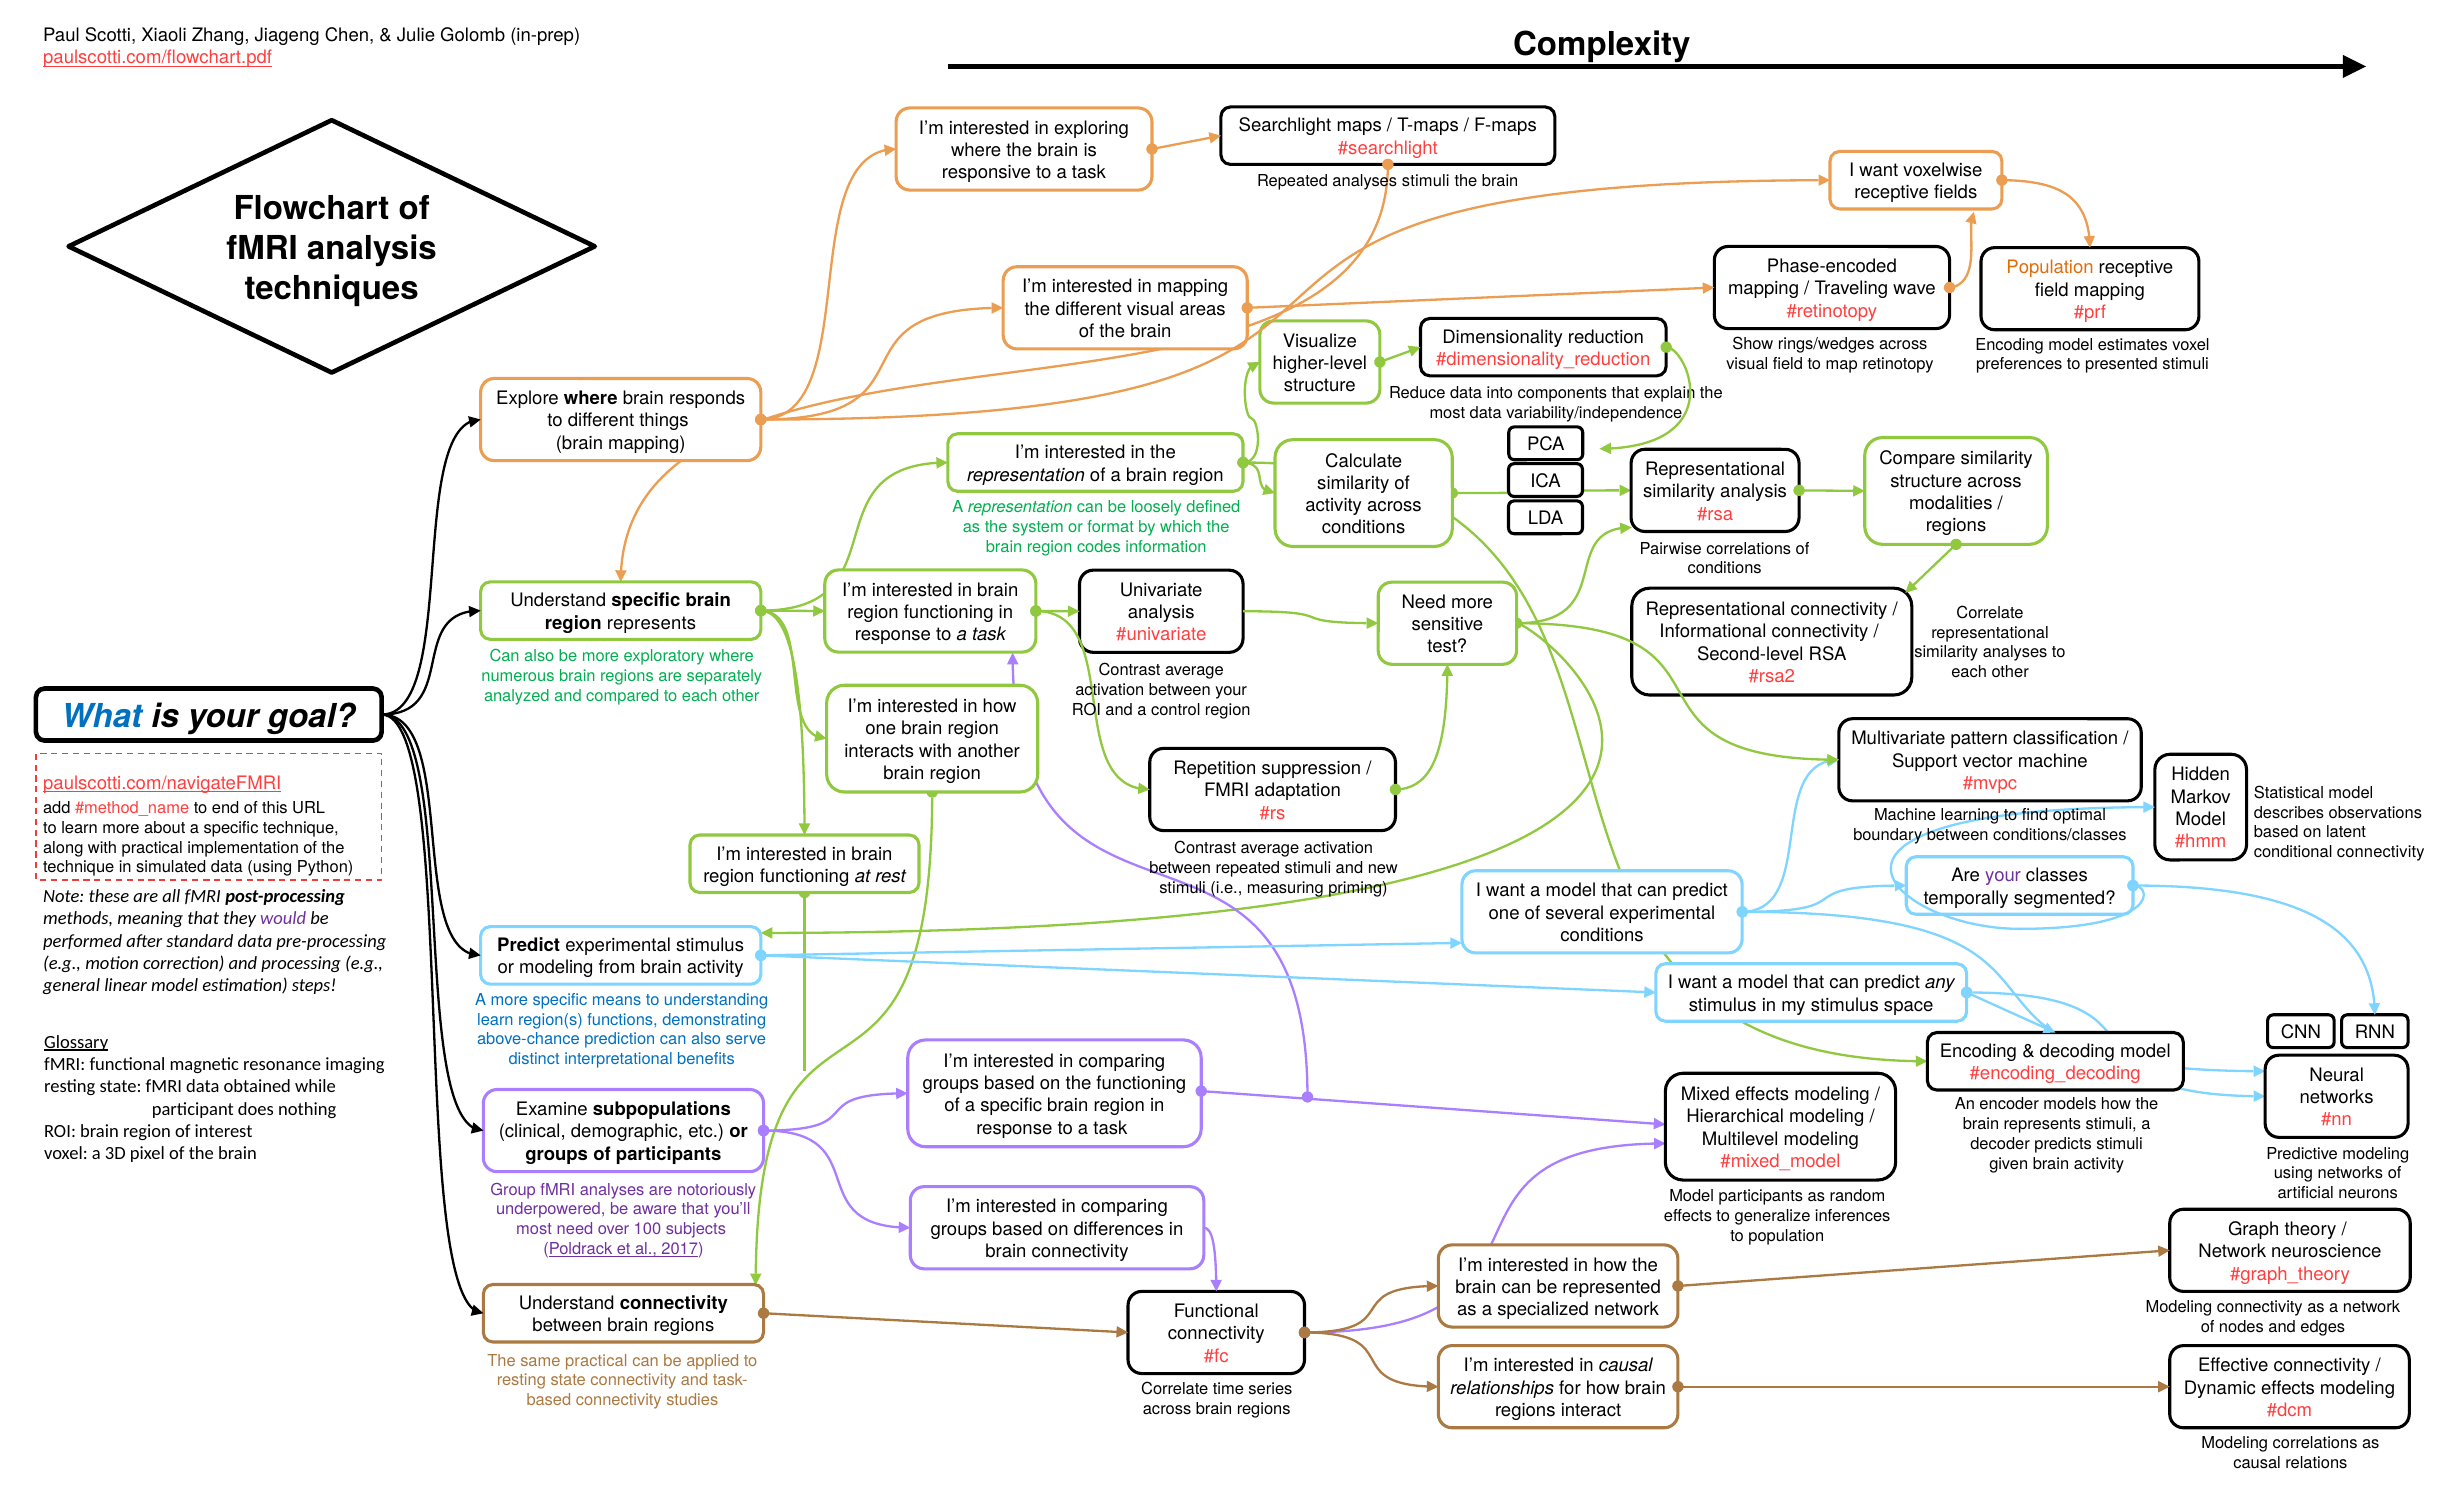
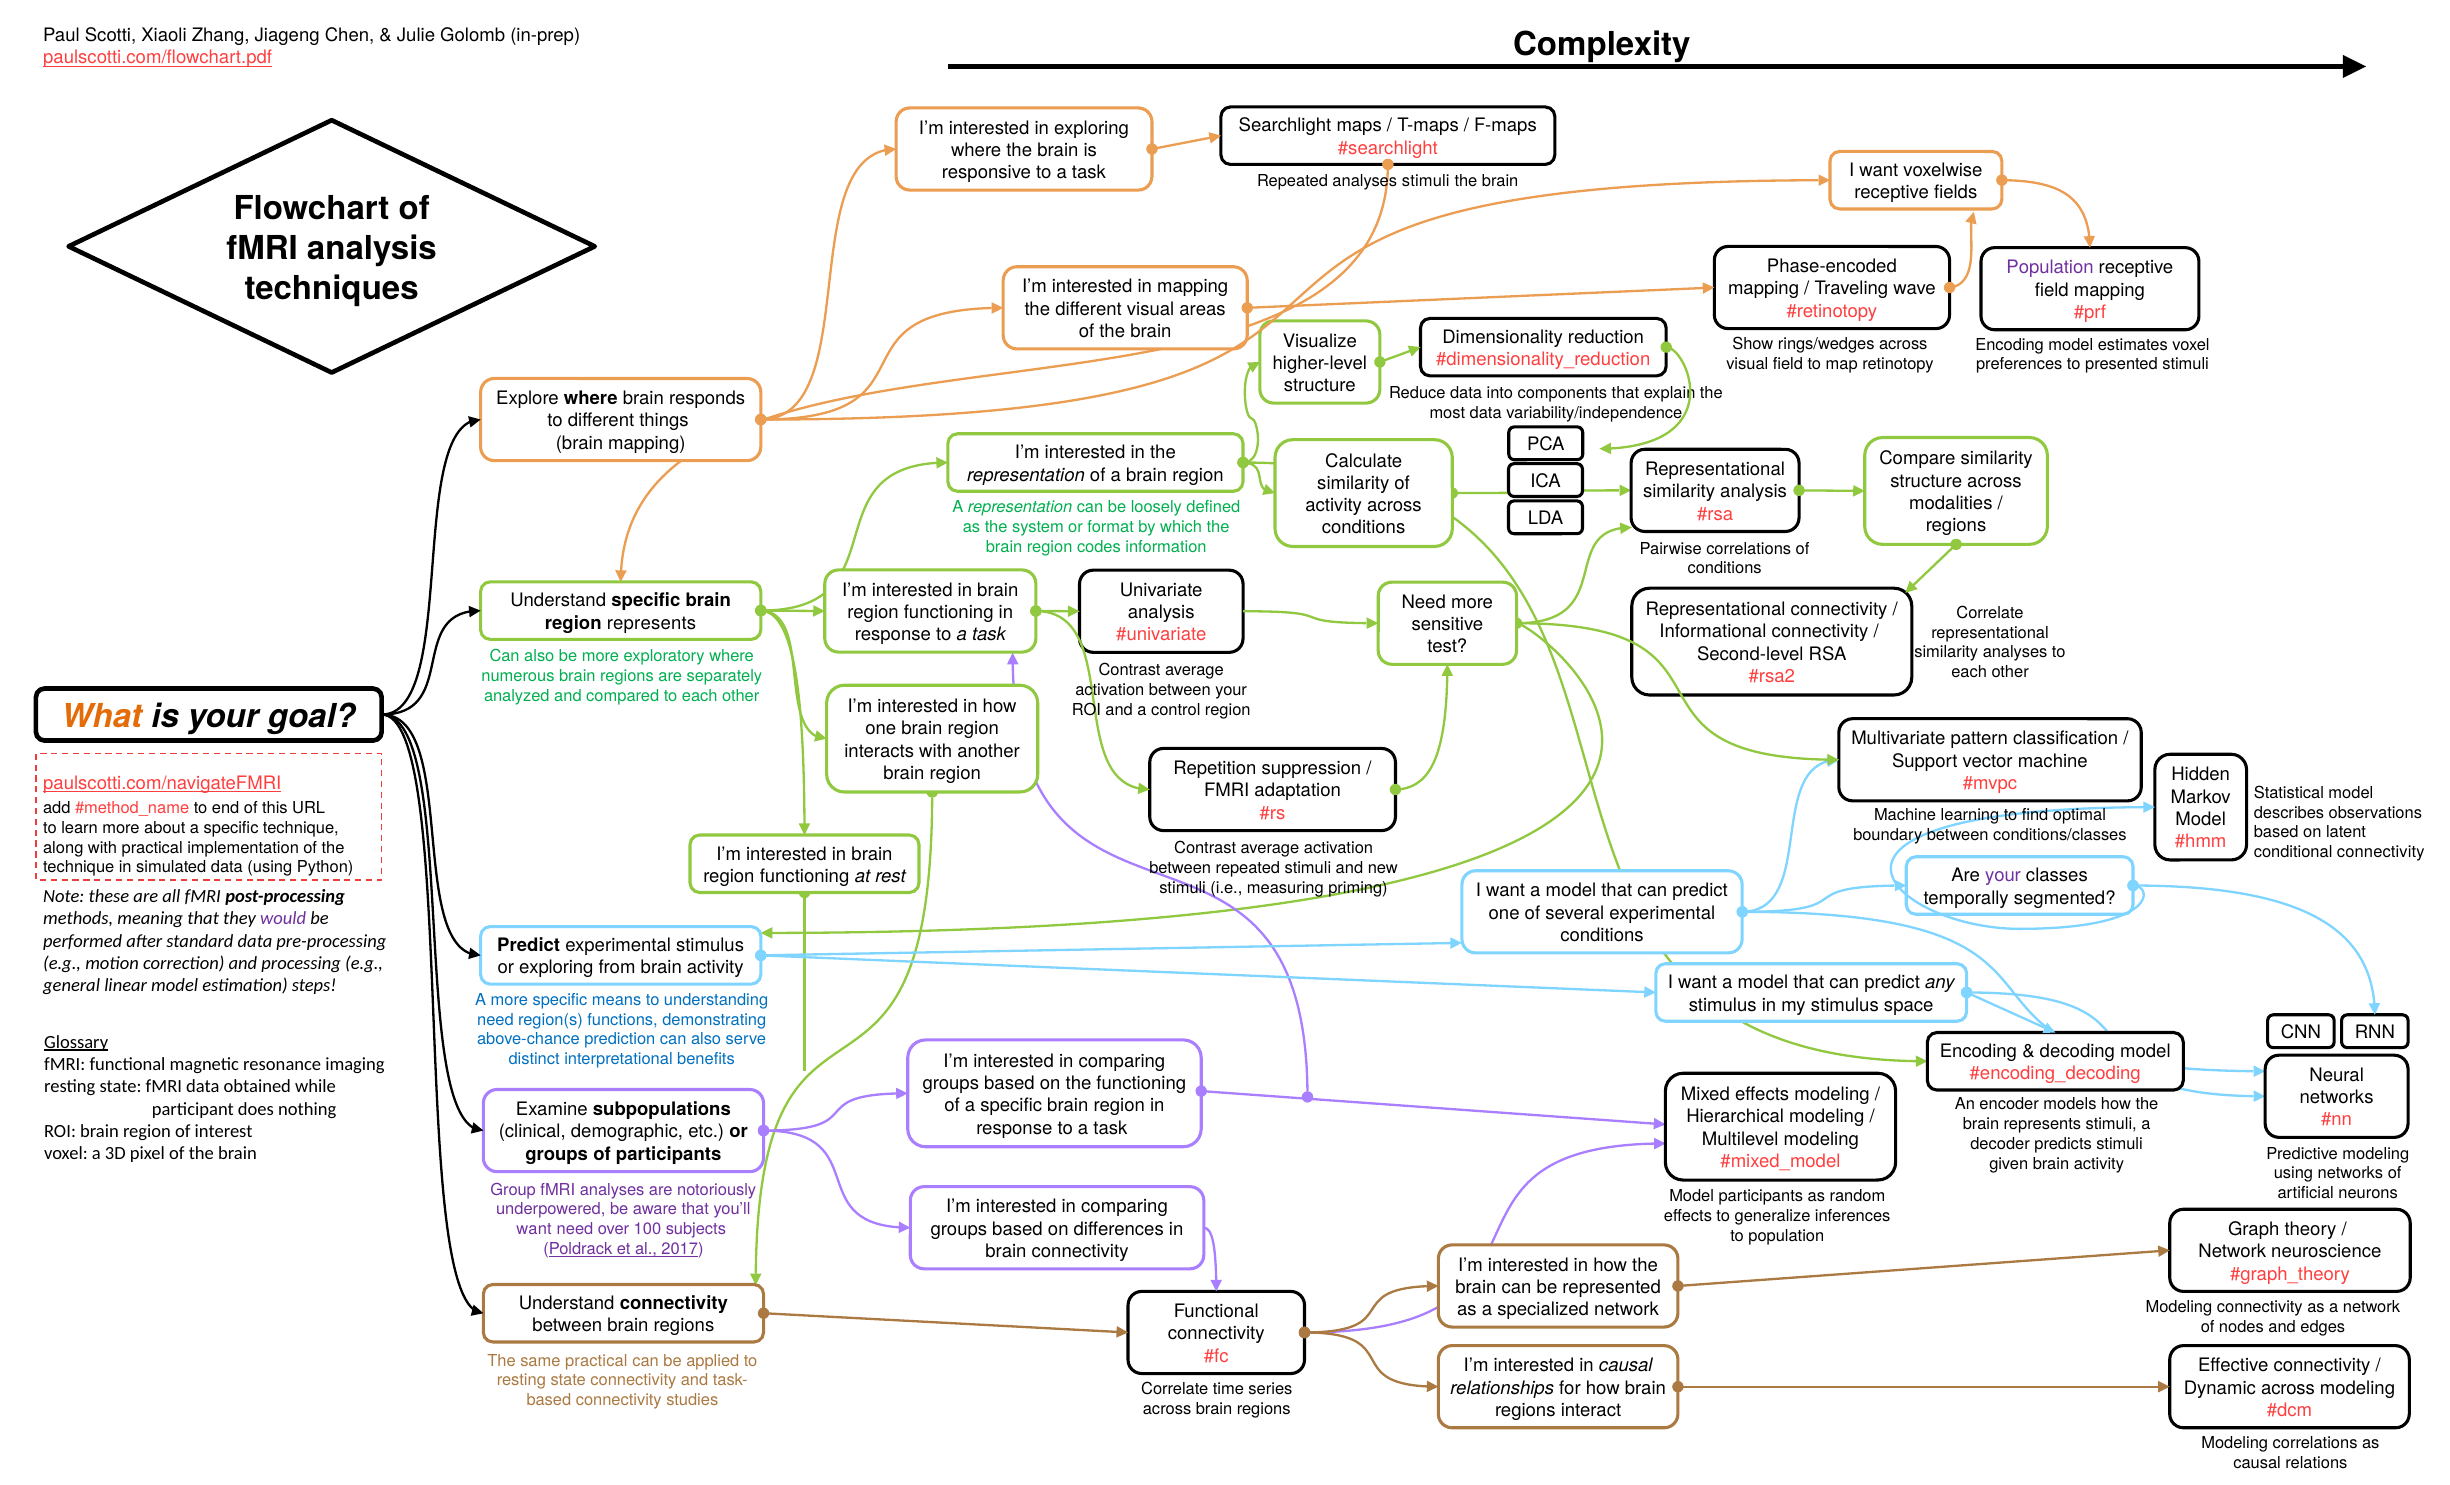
Population colour: orange -> purple (2050, 268)
What colour: blue -> orange (102, 717)
or modeling: modeling -> exploring (556, 968)
learn: learn -> need (495, 1020)
most: most -> want (534, 1229)
Dynamic effects: effects -> across (2288, 1388)
